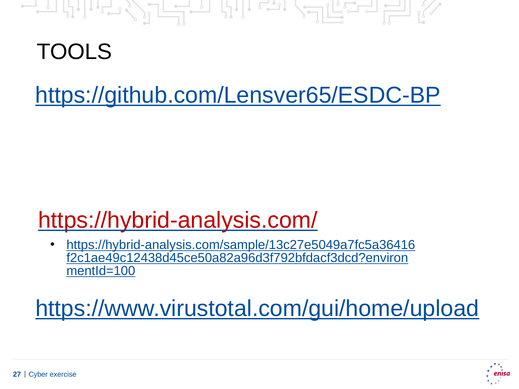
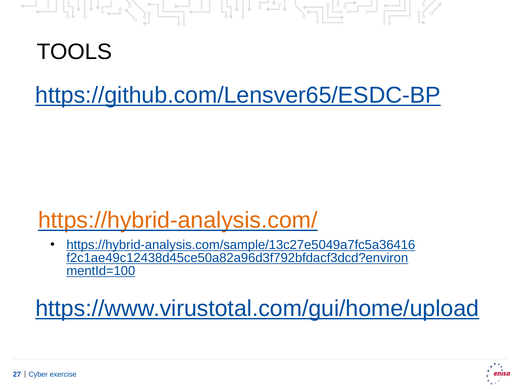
https://hybrid-analysis.com/ colour: red -> orange (178, 220)
